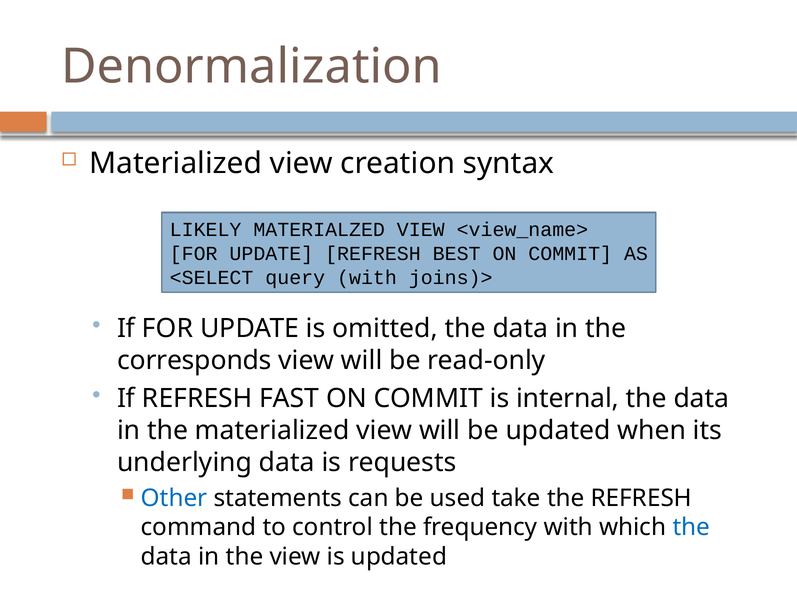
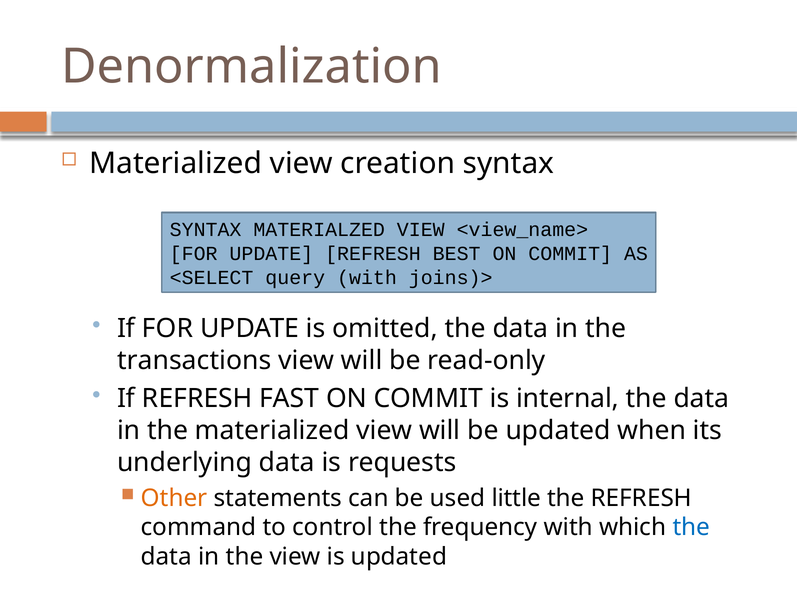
LIKELY: LIKELY -> SYNTAX (206, 230)
corresponds: corresponds -> transactions (194, 360)
Other colour: blue -> orange (174, 498)
take: take -> little (516, 498)
